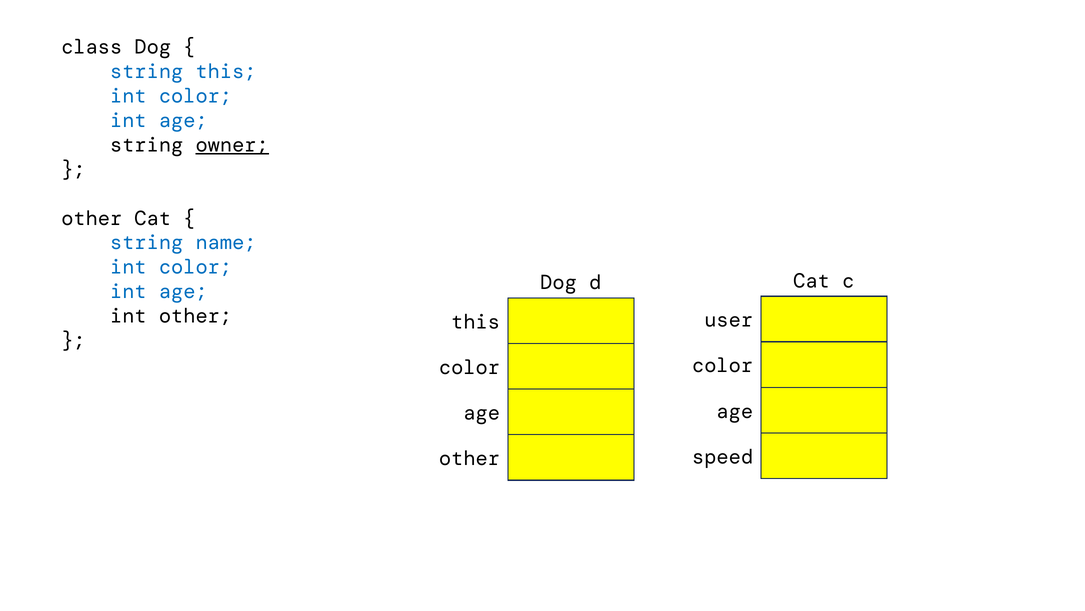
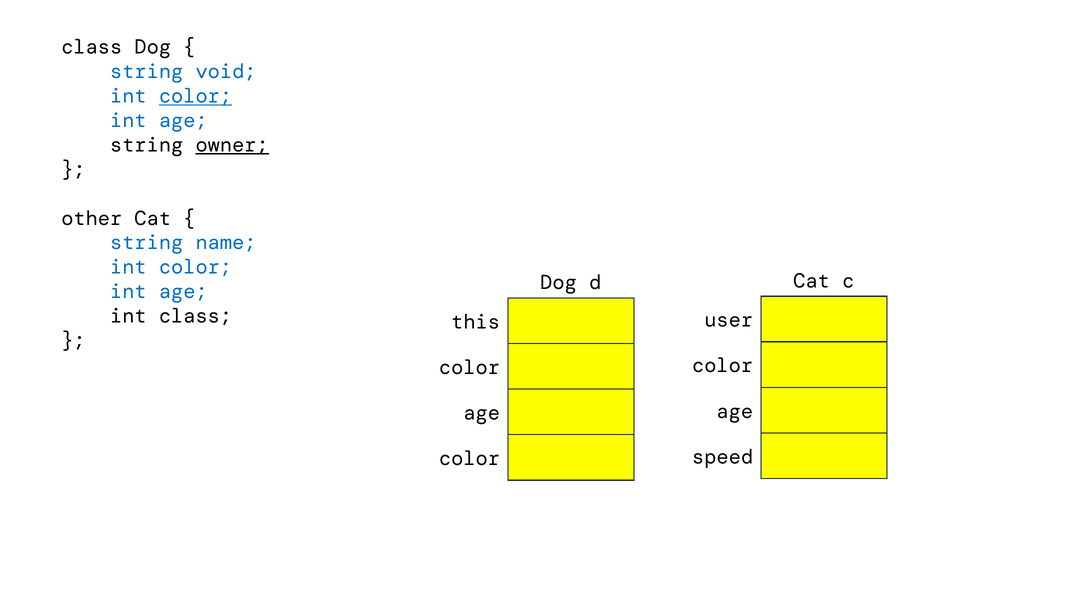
string this: this -> void (226, 72)
color underline: none -> present (196, 96)
int other: other -> class (196, 316)
other: other -> color (469, 458)
